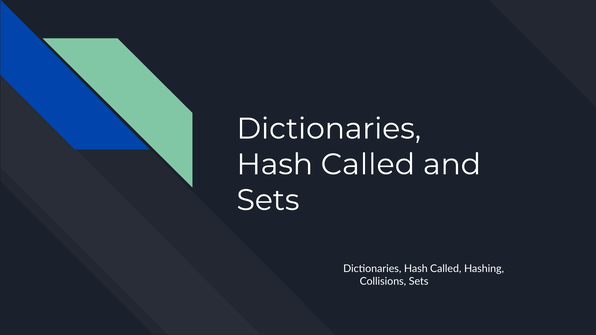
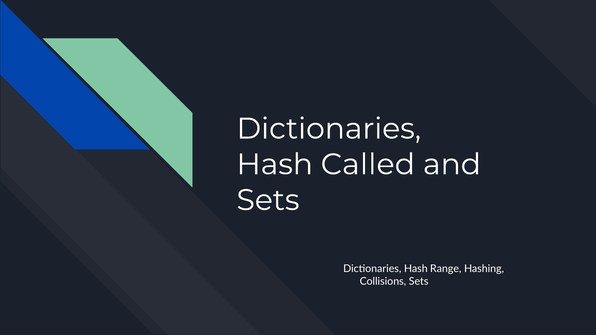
Called: Called -> Range (446, 269)
